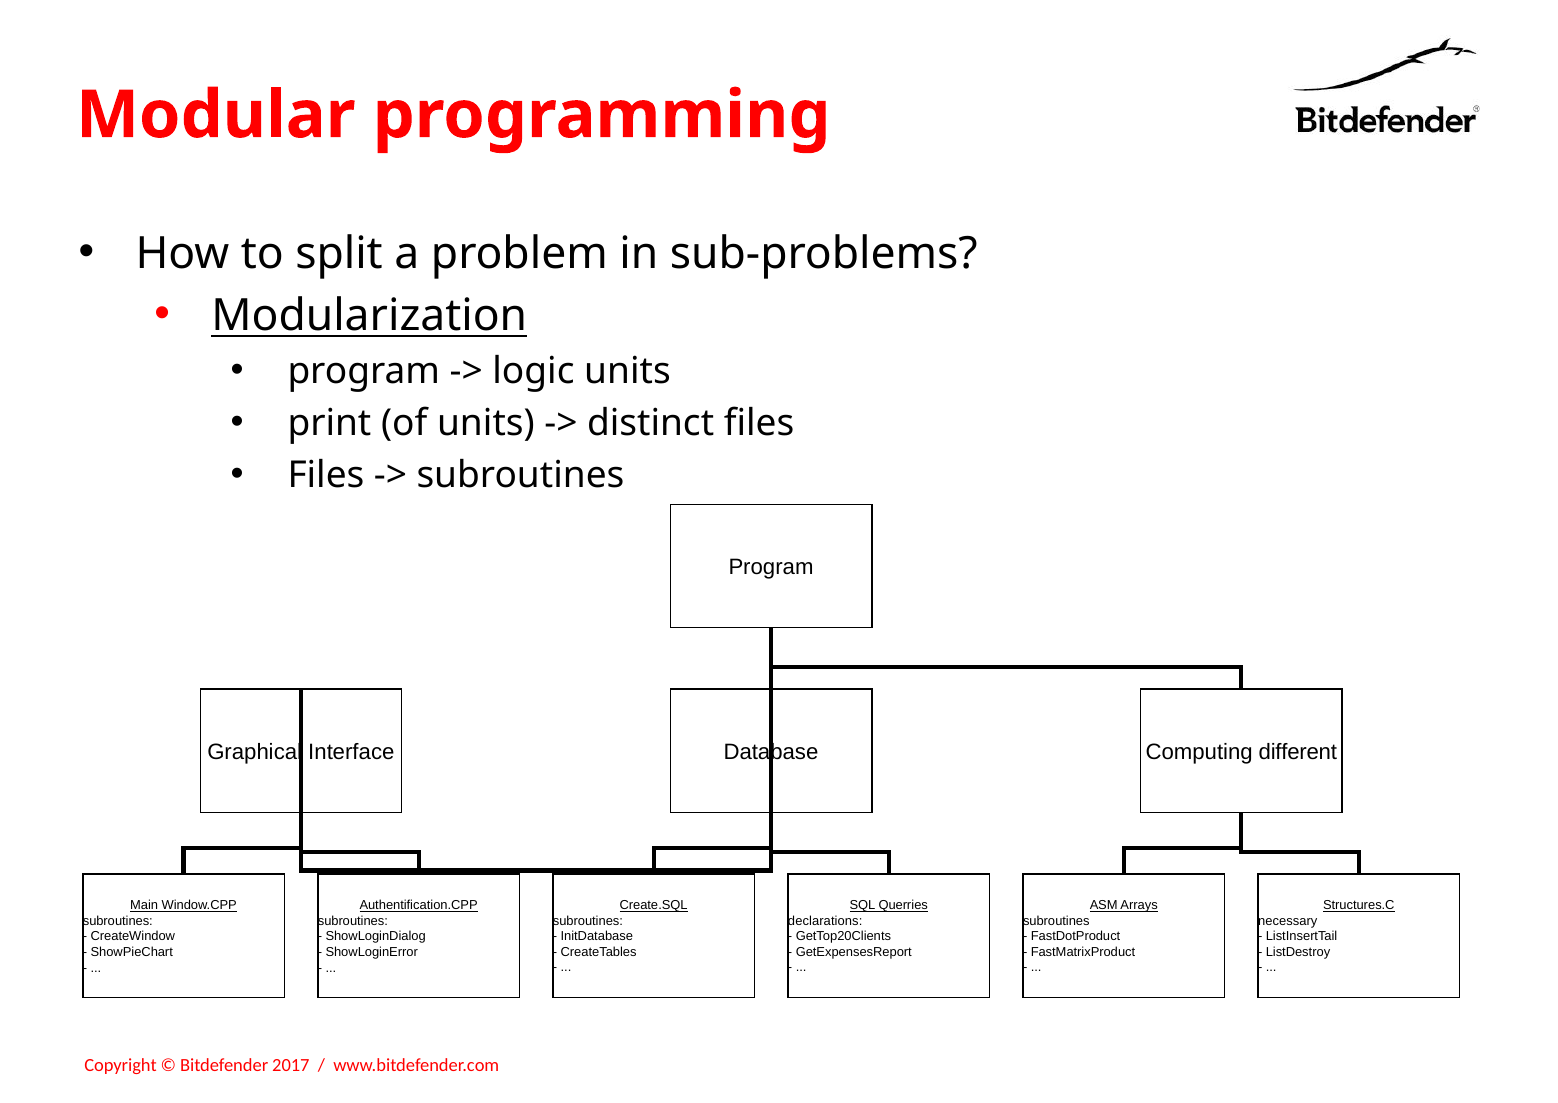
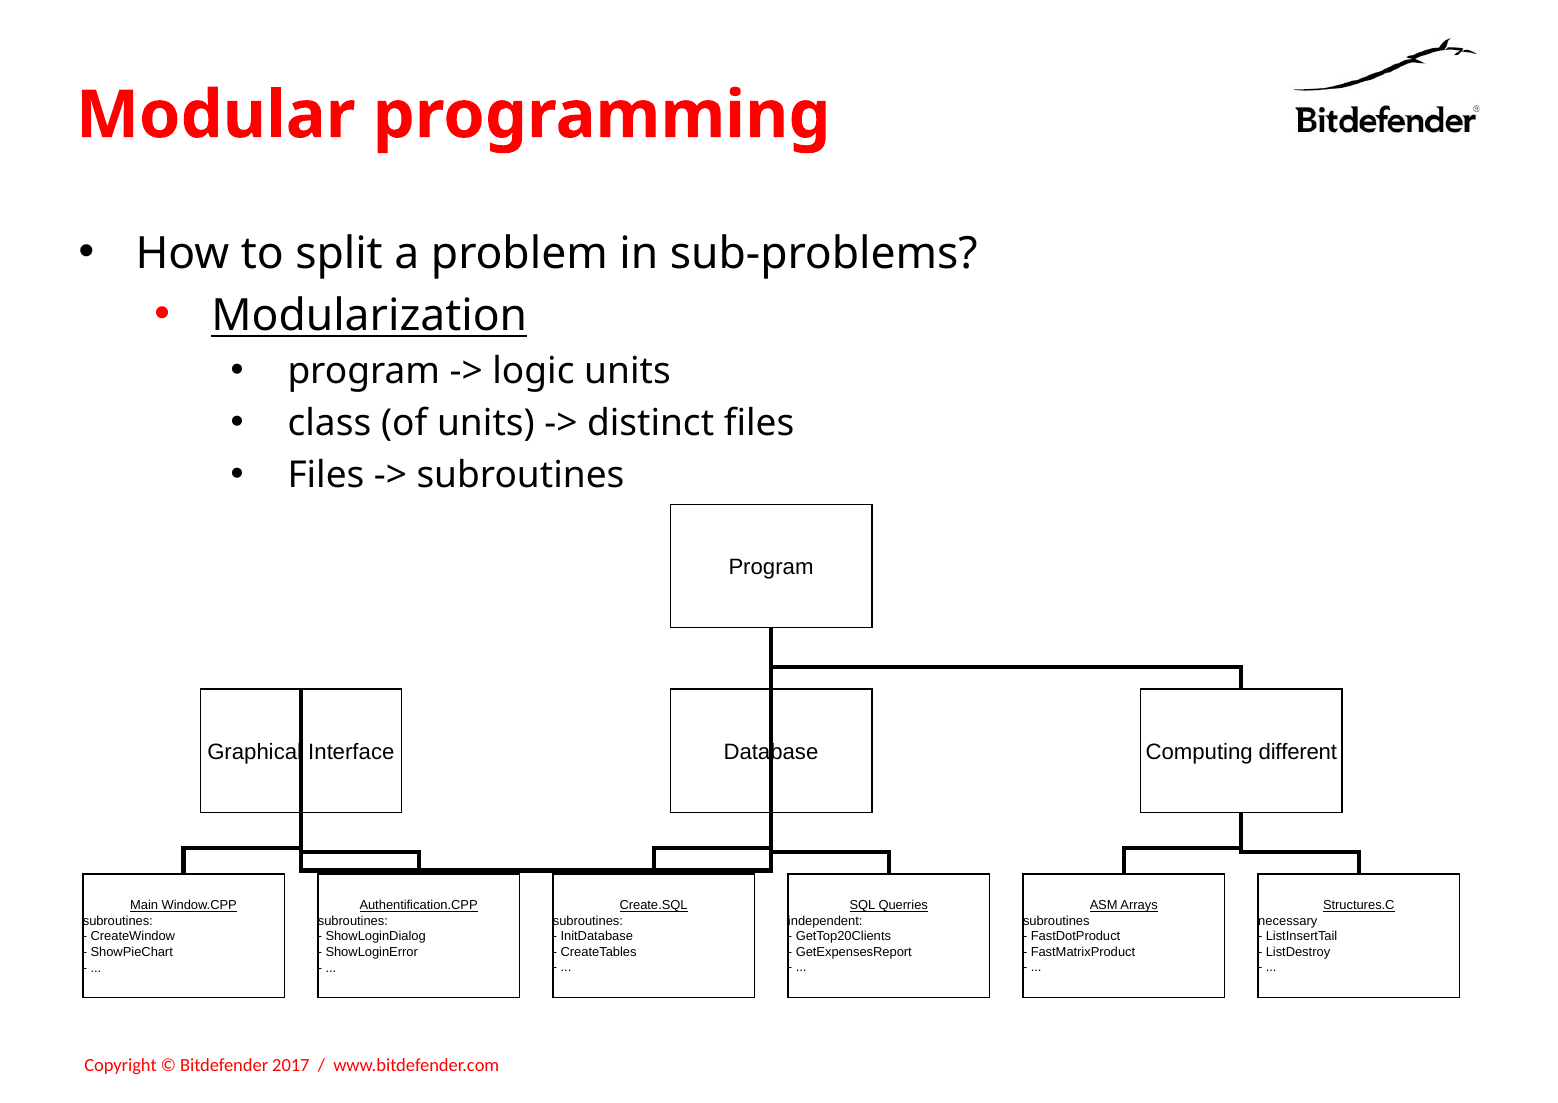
print: print -> class (329, 423)
declarations: declarations -> independent (825, 921)
